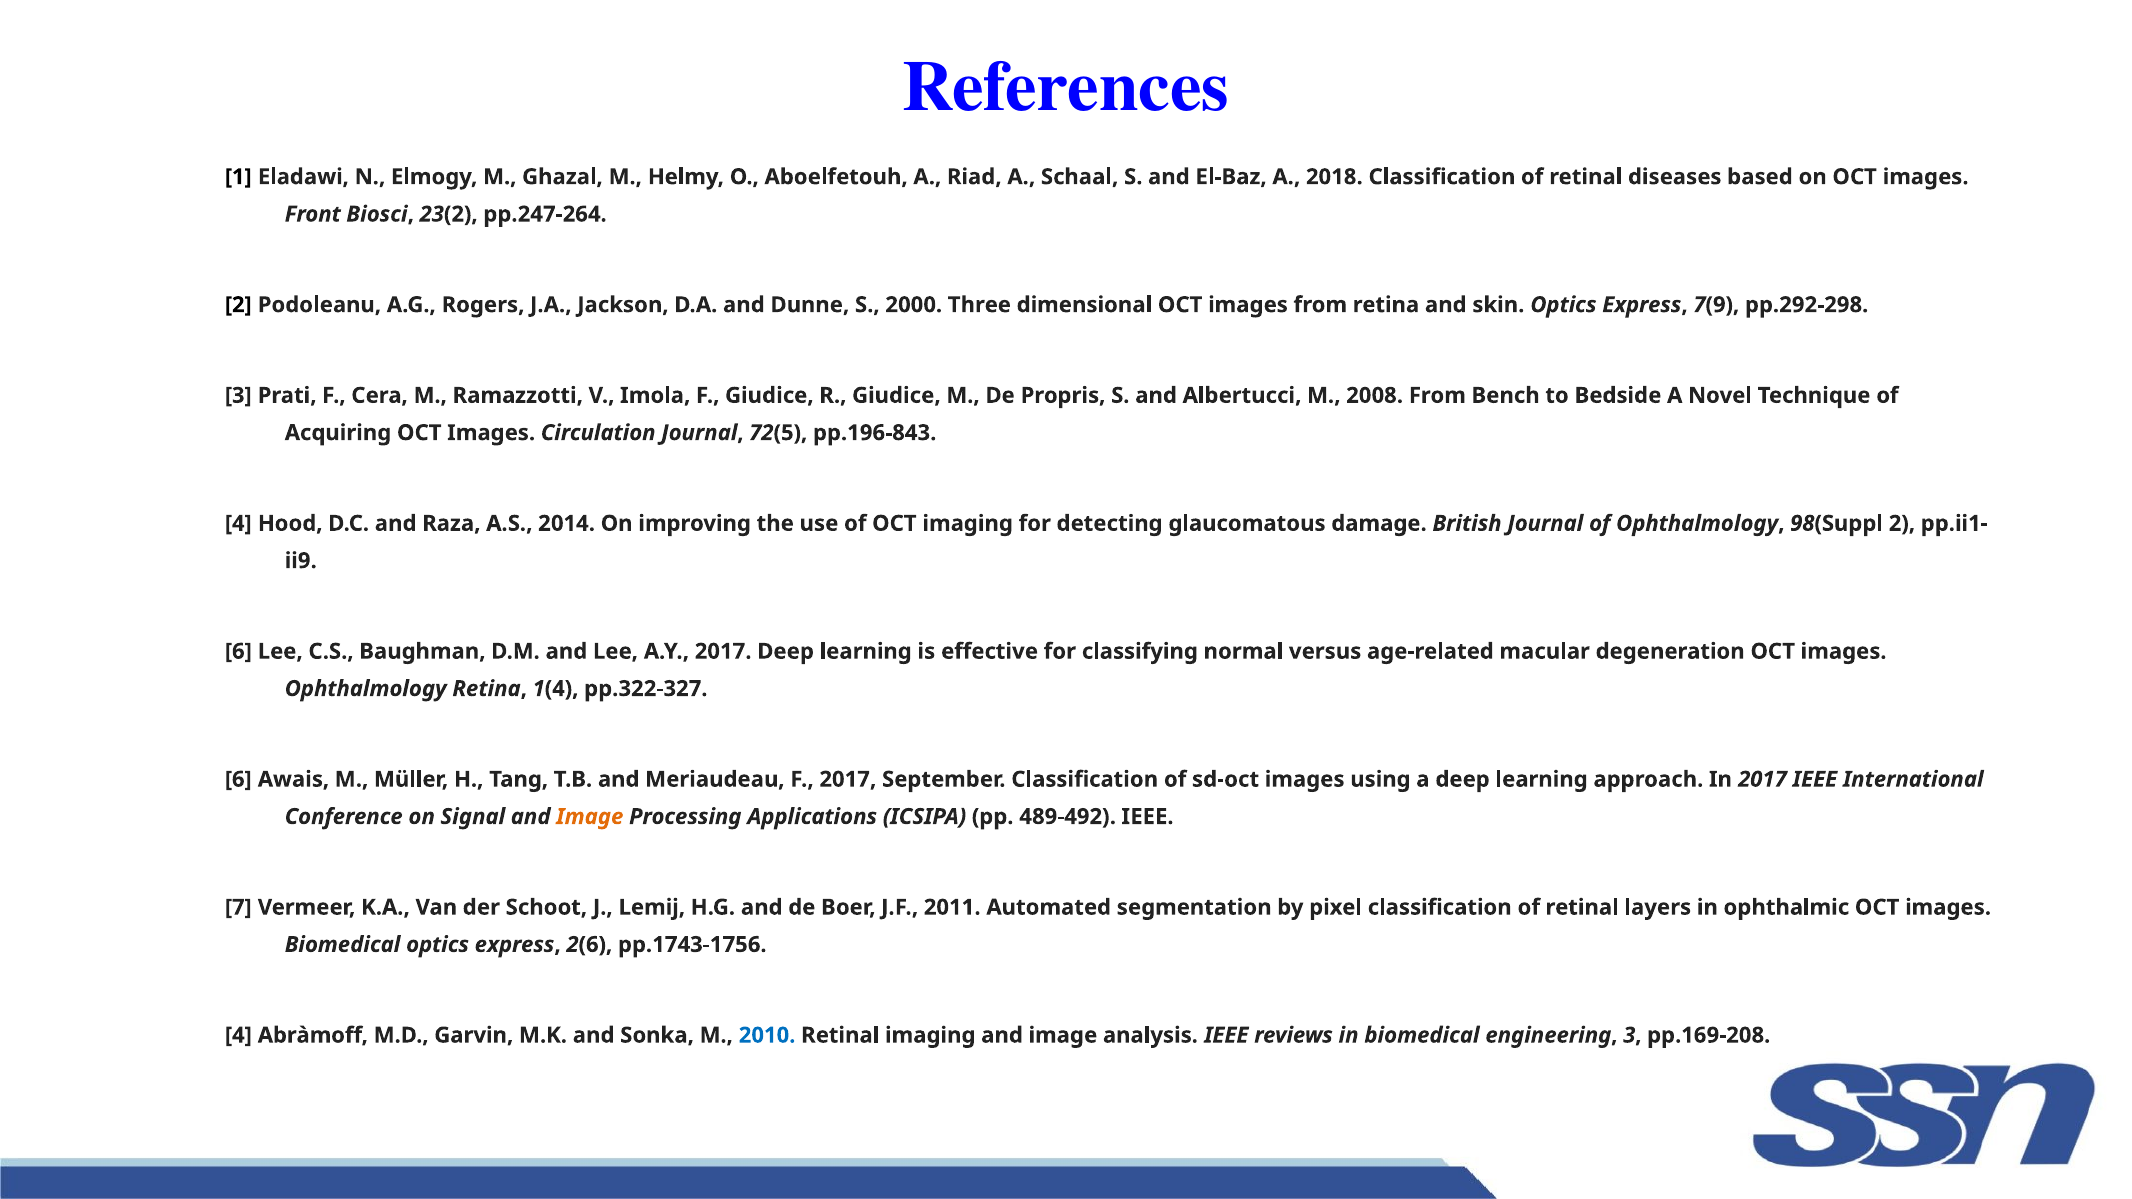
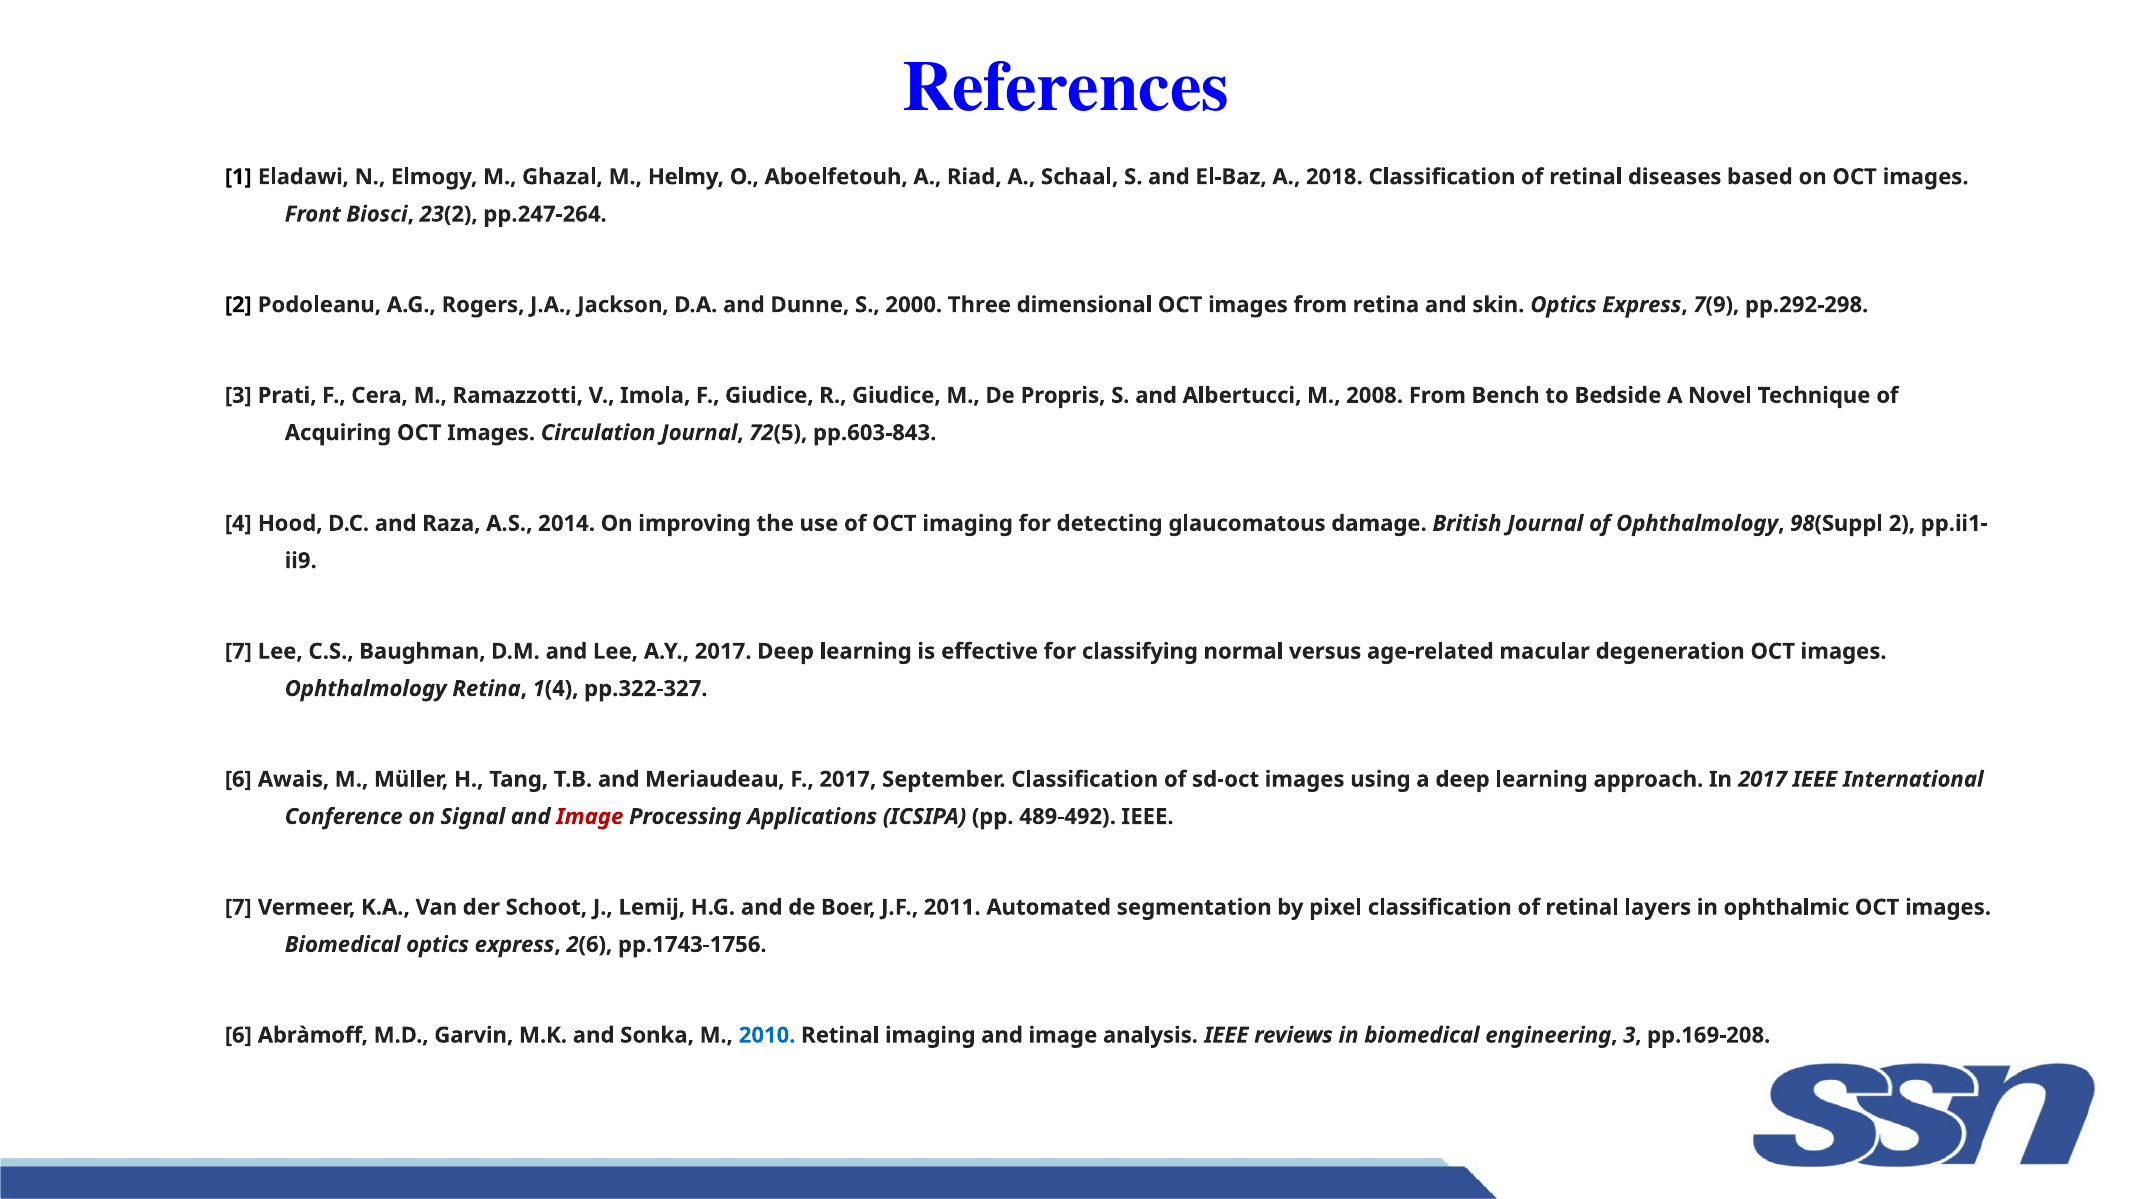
pp.196-843: pp.196-843 -> pp.603-843 (875, 433)
6: 6 -> 7 (238, 652)
Image colour: orange -> red (590, 817)
4: 4 -> 6 (238, 1035)
